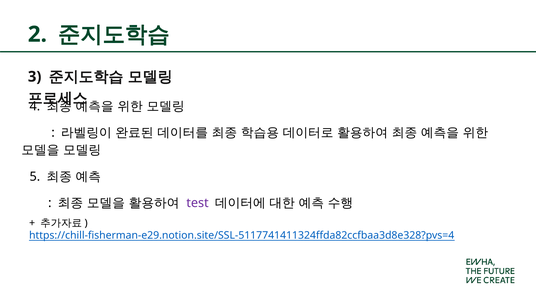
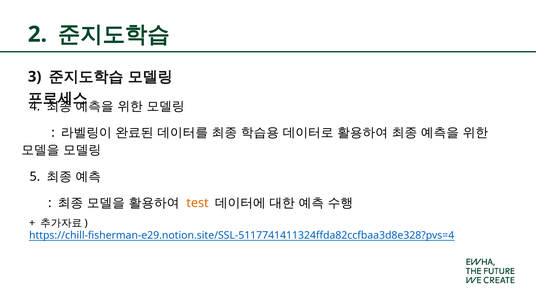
test colour: purple -> orange (198, 203)
